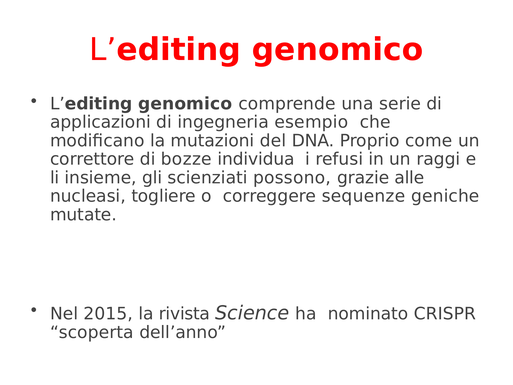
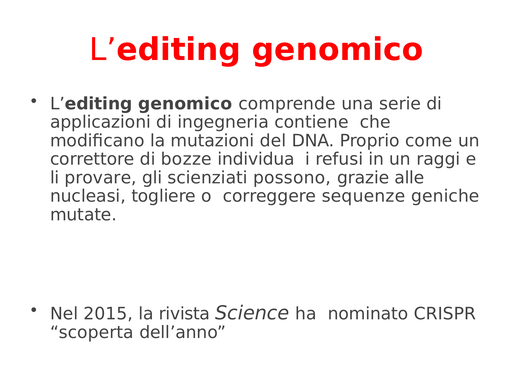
esempio: esempio -> contiene (311, 122)
insieme: insieme -> provare (101, 178)
